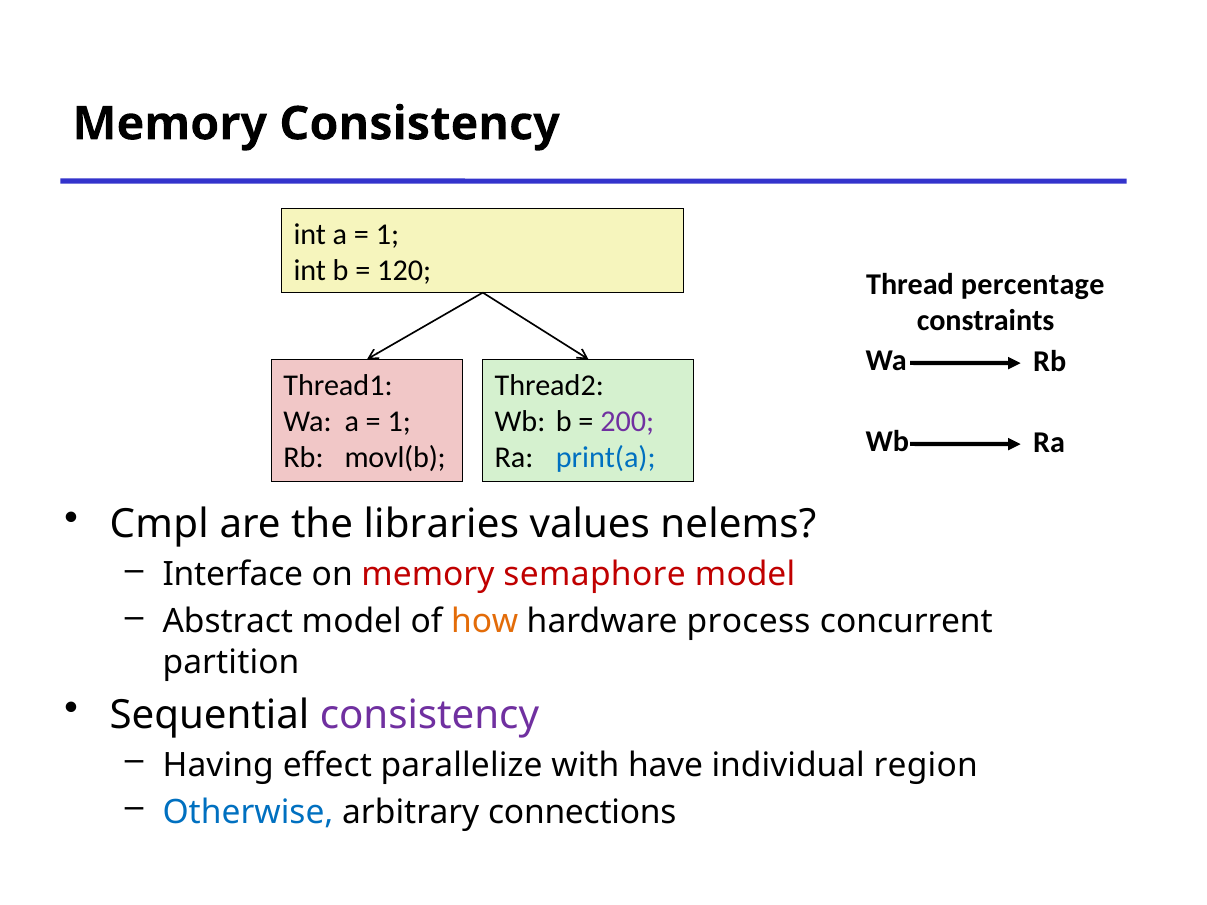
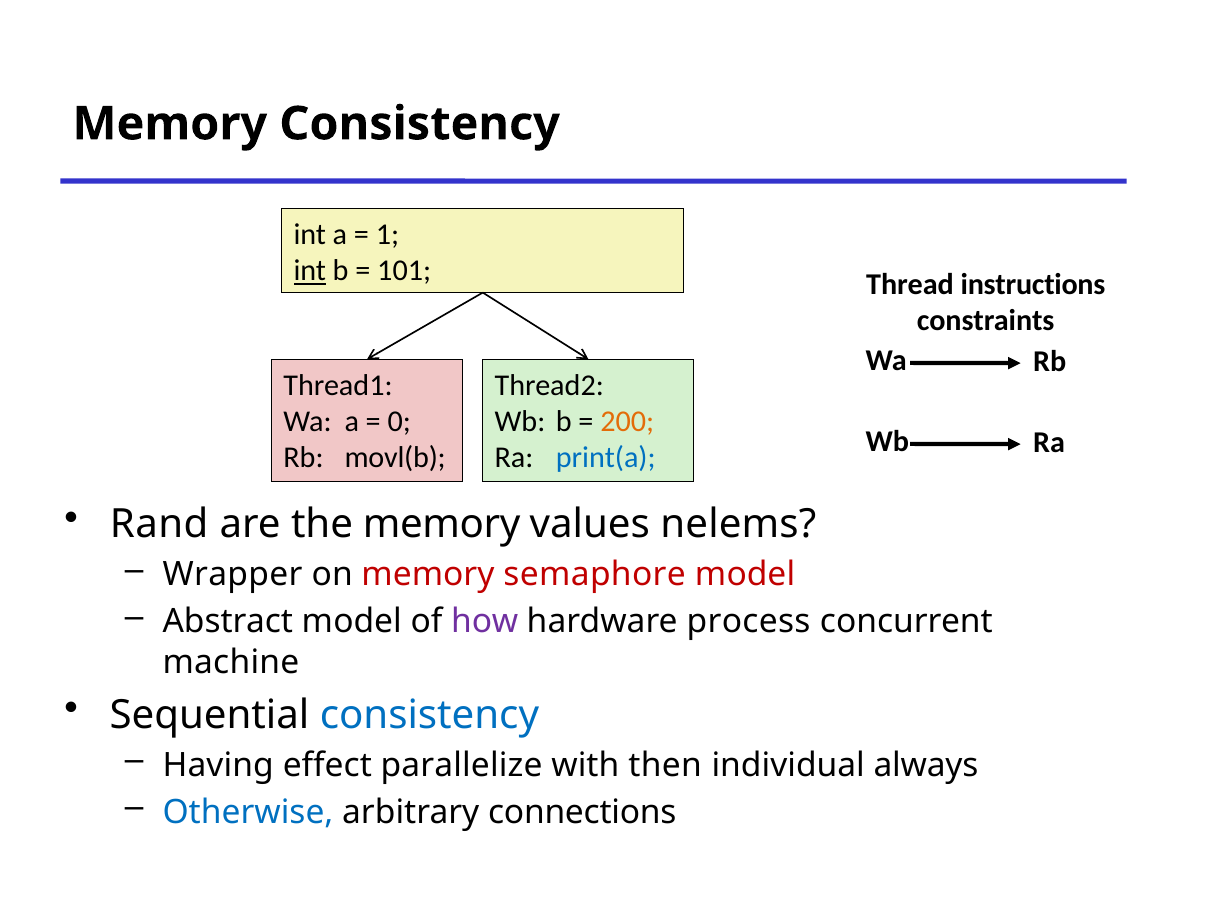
int underline: none -> present (310, 271)
120: 120 -> 101 (404, 271)
percentage: percentage -> instructions (1033, 285)
1: 1 -> 0 (399, 422)
200 colour: purple -> orange (627, 422)
Cmpl: Cmpl -> Rand (159, 525)
the libraries: libraries -> memory (442, 525)
Interface: Interface -> Wrapper (233, 575)
how colour: orange -> purple (485, 622)
partition: partition -> machine (231, 662)
consistency colour: purple -> blue (429, 715)
have: have -> then (665, 766)
region: region -> always (926, 766)
